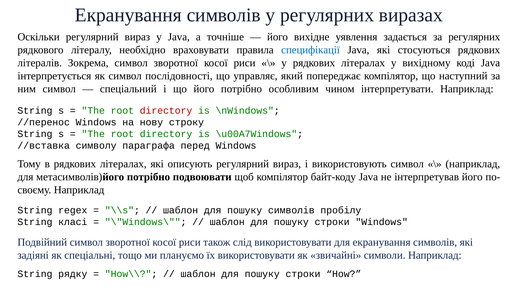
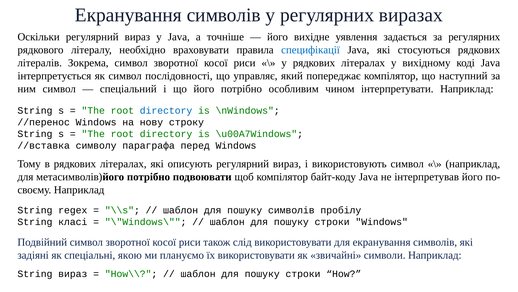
directory colour: red -> blue (166, 110)
тощо: тощо -> якою (130, 255)
String рядку: рядку -> вираз (73, 273)
